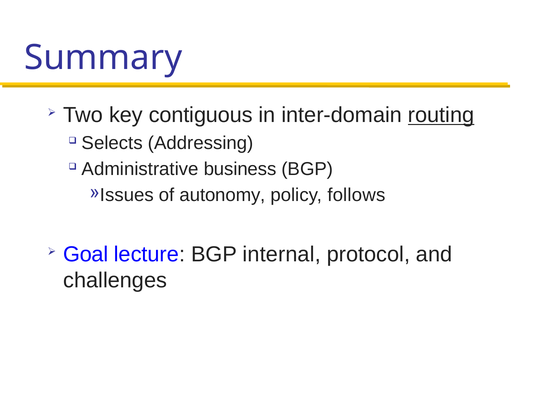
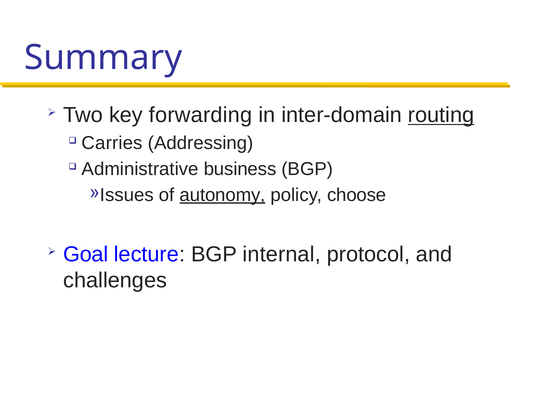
contiguous: contiguous -> forwarding (201, 115)
Selects: Selects -> Carries (112, 143)
autonomy underline: none -> present (222, 195)
follows: follows -> choose (357, 195)
